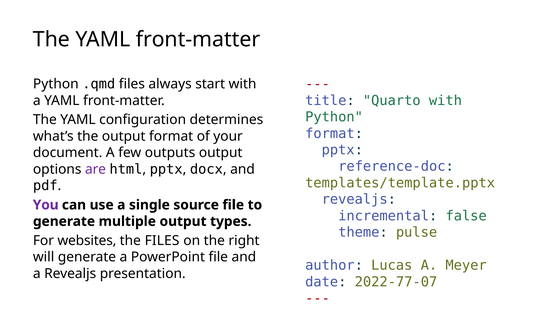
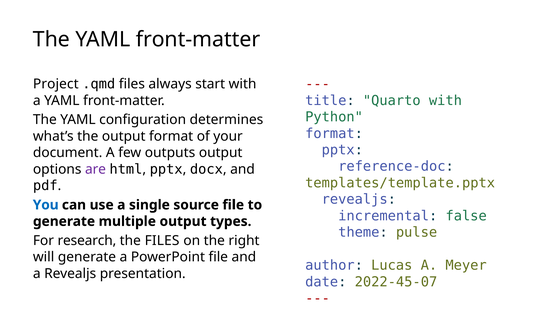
Python: Python -> Project (56, 84)
You colour: purple -> blue (46, 205)
websites: websites -> research (87, 240)
2022-77-07: 2022-77-07 -> 2022-45-07 (396, 282)
